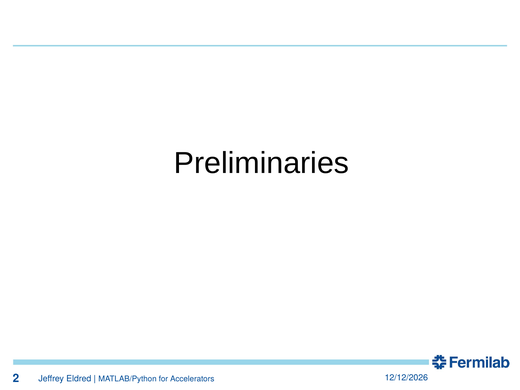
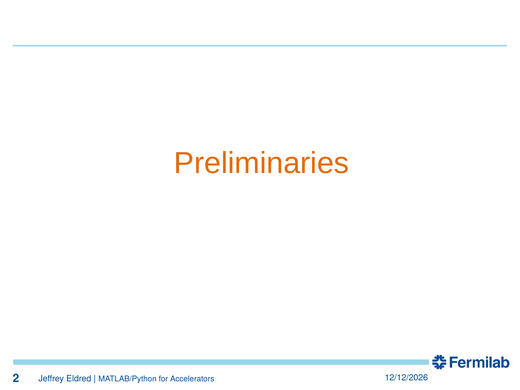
Preliminaries colour: black -> orange (261, 163)
